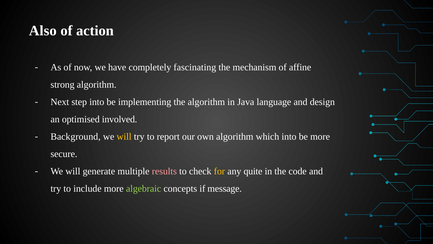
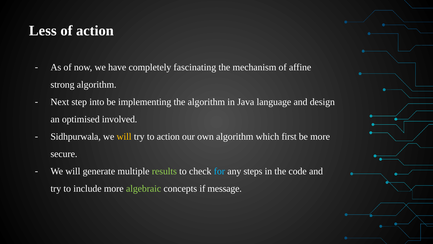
Also: Also -> Less (43, 31)
Background: Background -> Sidhpurwala (76, 137)
to report: report -> action (168, 137)
which into: into -> first (289, 137)
results colour: pink -> light green (164, 171)
for colour: yellow -> light blue (219, 171)
quite: quite -> steps (253, 171)
